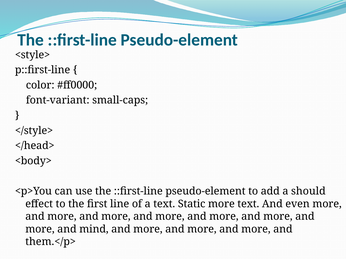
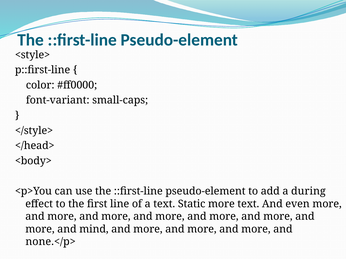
should: should -> during (308, 191)
them.</p>: them.</p> -> none.</p> (51, 242)
